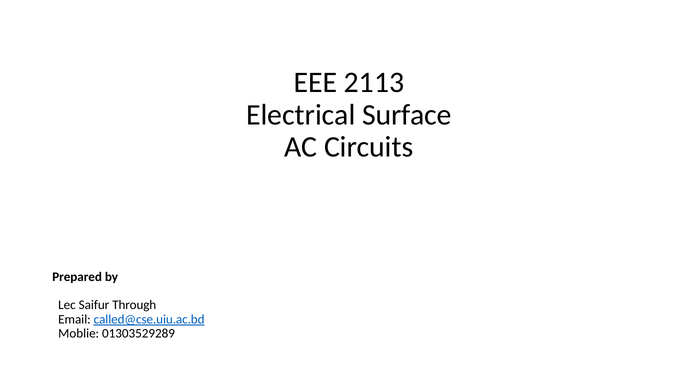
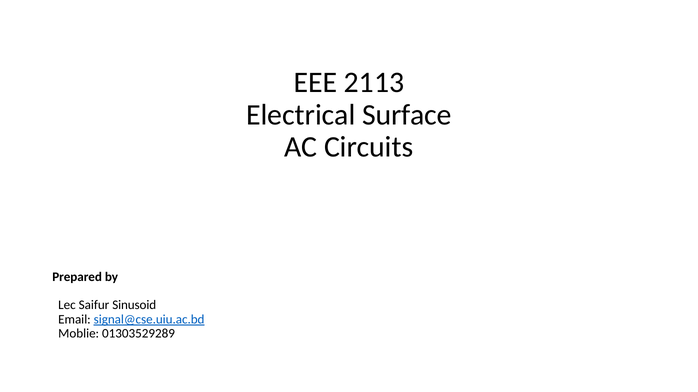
Through: Through -> Sinusoid (134, 305)
called@cse.uiu.ac.bd: called@cse.uiu.ac.bd -> signal@cse.uiu.ac.bd (149, 320)
